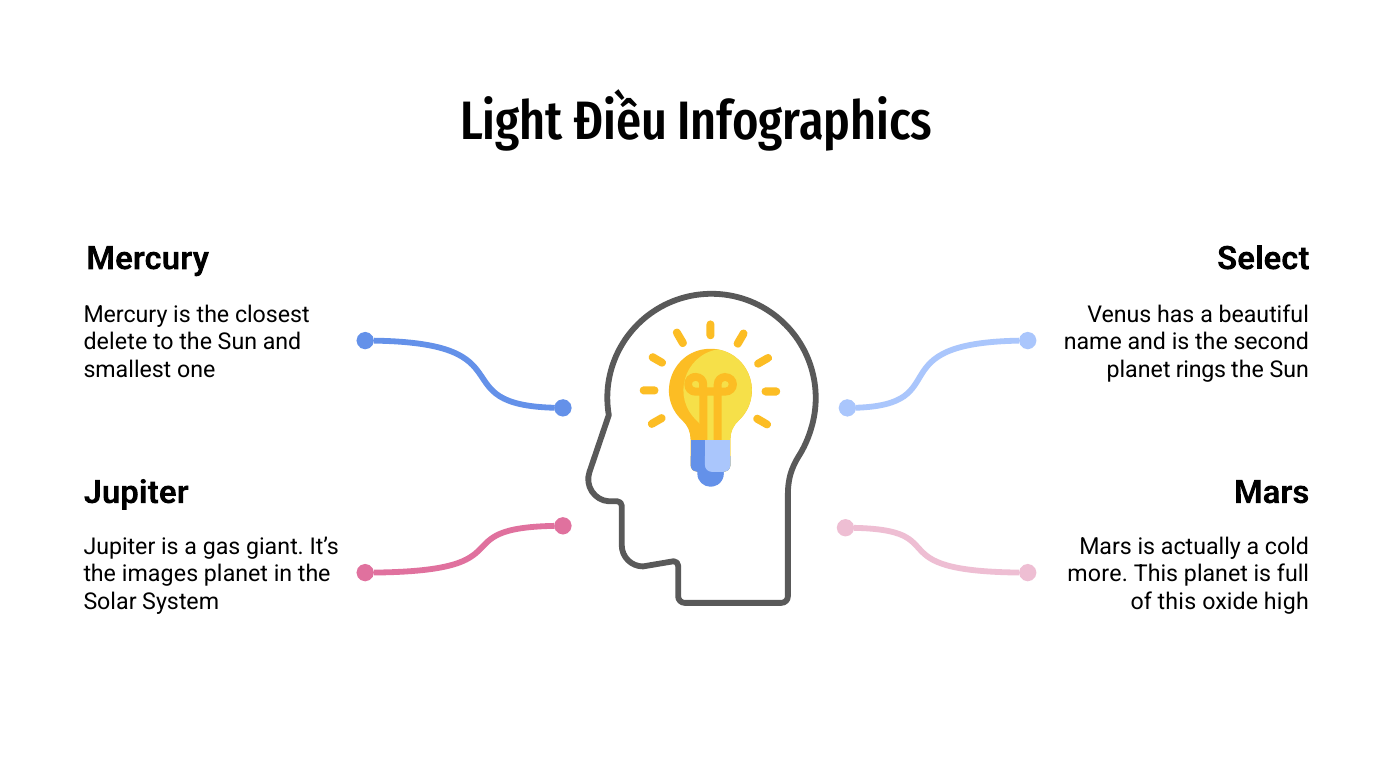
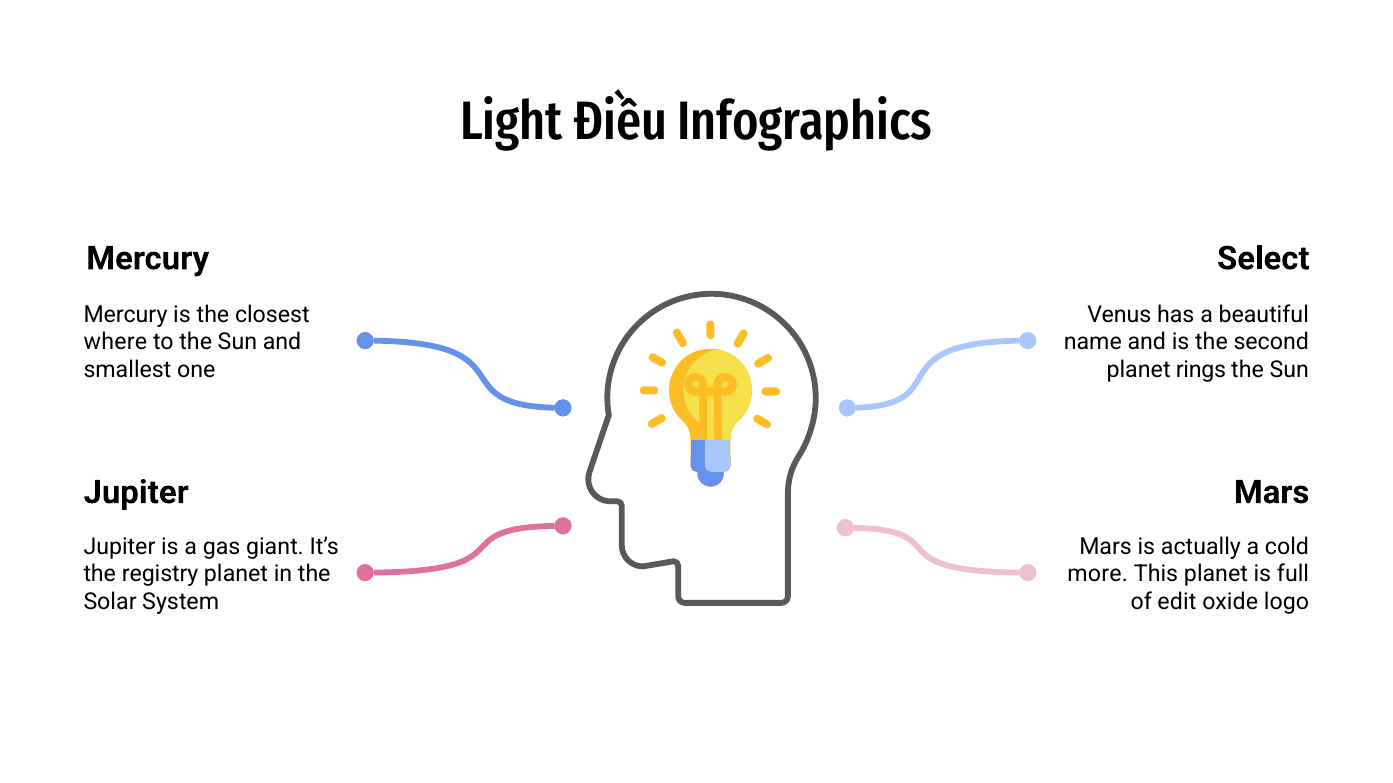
delete: delete -> where (115, 342)
images: images -> registry (160, 575)
of this: this -> edit (1177, 603)
high: high -> logo (1286, 603)
